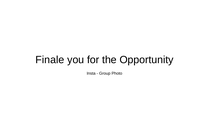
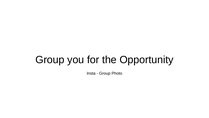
Finale: Finale -> Group (50, 60)
